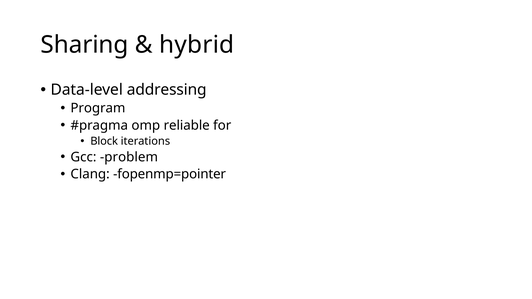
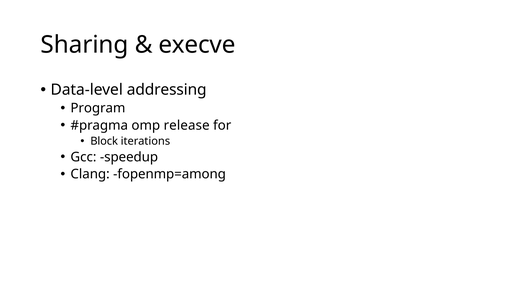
hybrid: hybrid -> execve (197, 45)
reliable: reliable -> release (187, 125)
problem: problem -> speedup (129, 157)
fopenmp=pointer: fopenmp=pointer -> fopenmp=among (170, 174)
